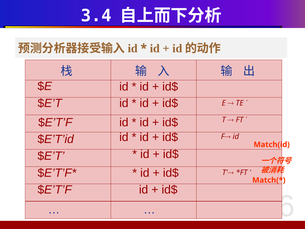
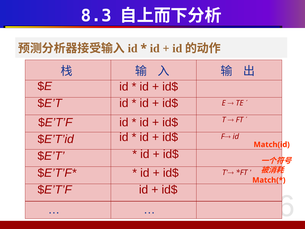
3.4: 3.4 -> 8.3 (96, 16)
